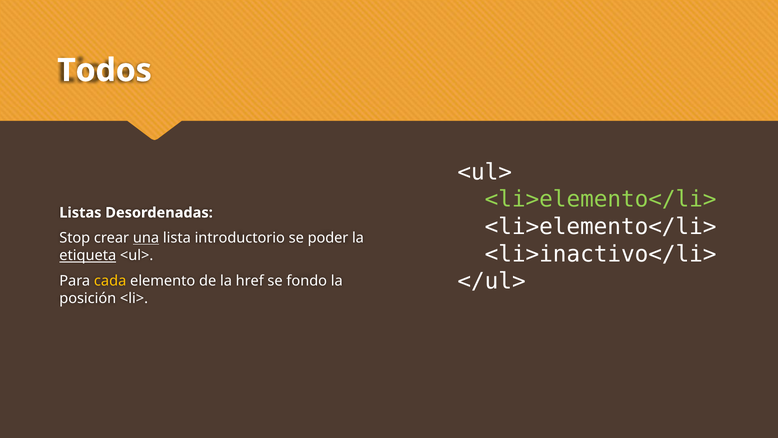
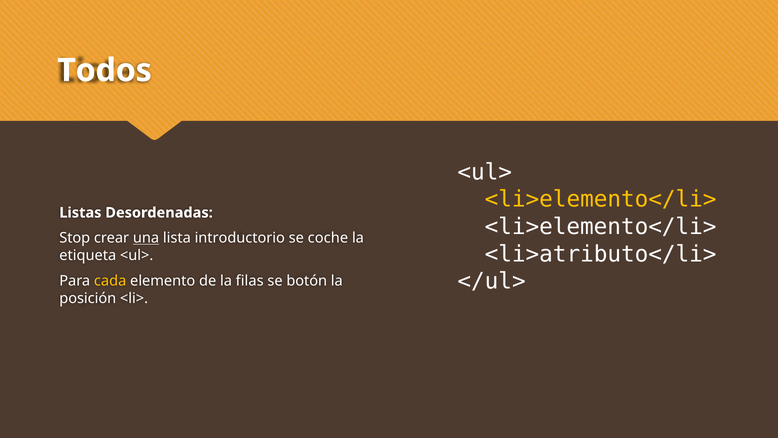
<li>elemento</li> colour: light green -> yellow (601, 199)
poder: poder -> coche (328, 238)
<li>inactivo</li>: <li>inactivo</li> -> <li>atributo</li> (601, 254)
etiqueta underline: present -> none (88, 255)
href: href -> filas (250, 281)
fondo: fondo -> botón (307, 281)
